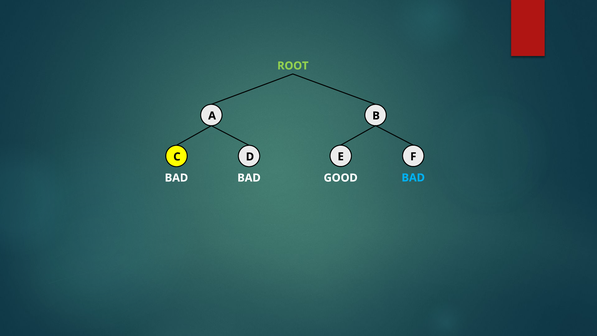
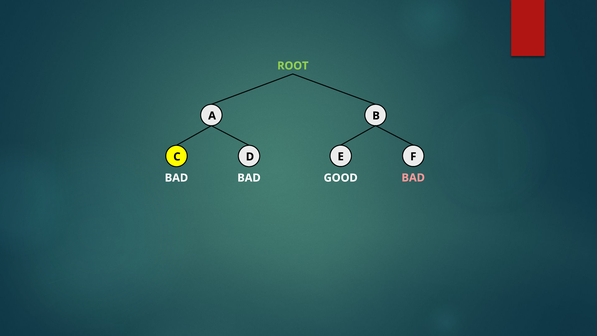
BAD colour: light blue -> pink (413, 178)
